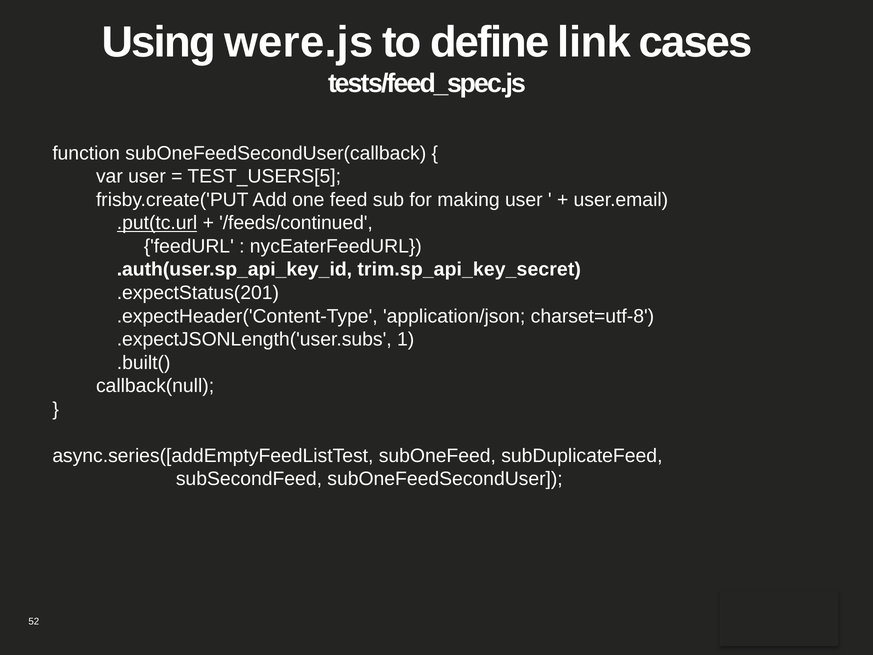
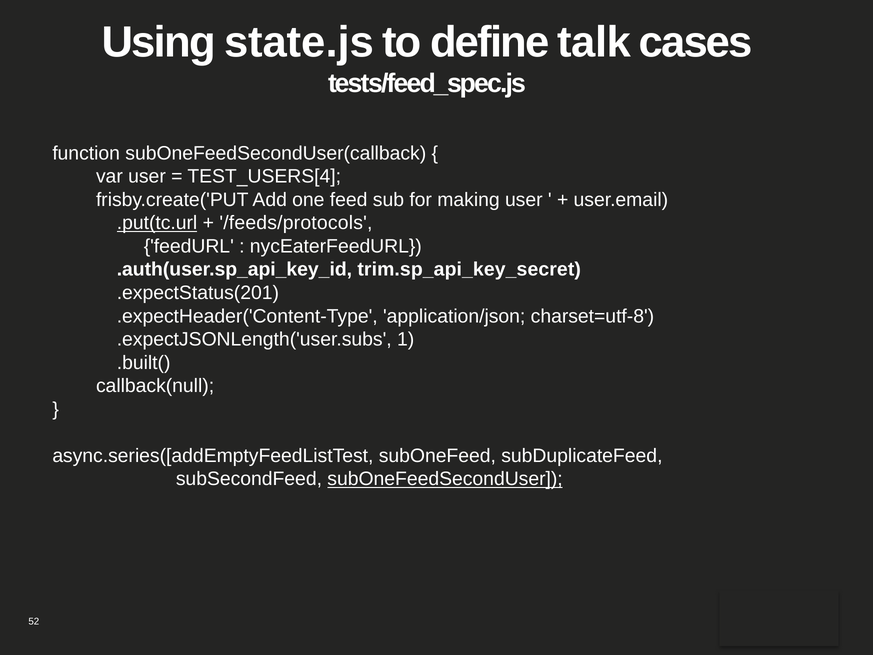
were.js: were.js -> state.js (299, 42)
link: link -> talk (594, 42)
TEST_USERS[5: TEST_USERS[5 -> TEST_USERS[4 (264, 176)
/feeds/continued: /feeds/continued -> /feeds/protocols (296, 223)
subOneFeedSecondUser underline: none -> present (445, 479)
